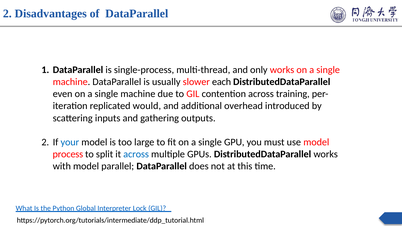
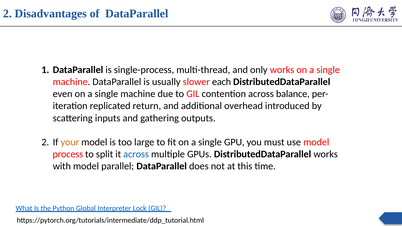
training: training -> balance (293, 94)
would: would -> return (147, 106)
your colour: blue -> orange (70, 142)
